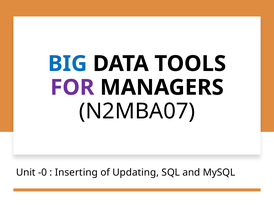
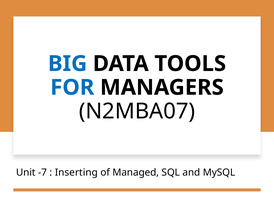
FOR colour: purple -> blue (72, 88)
-0: -0 -> -7 (43, 173)
Updating: Updating -> Managed (136, 173)
